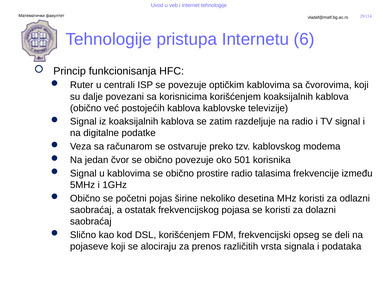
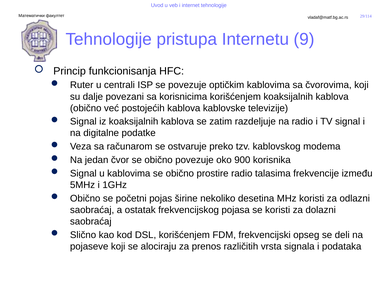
6: 6 -> 9 (304, 39)
501: 501 -> 900 (242, 160)
